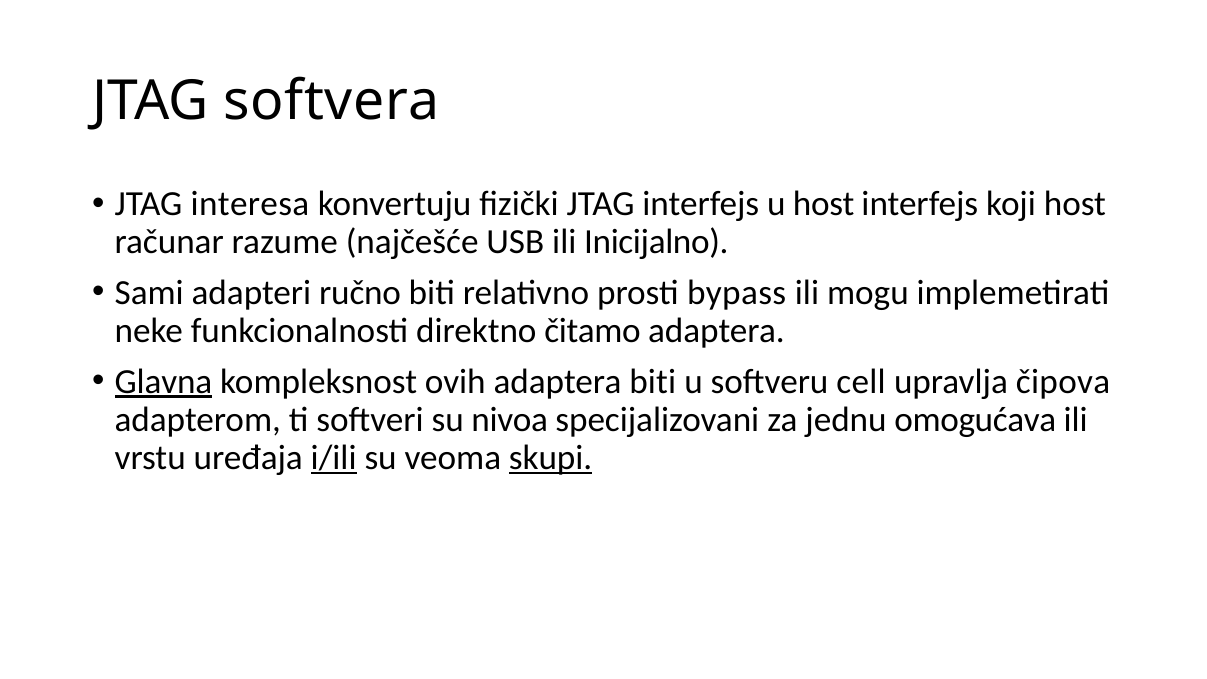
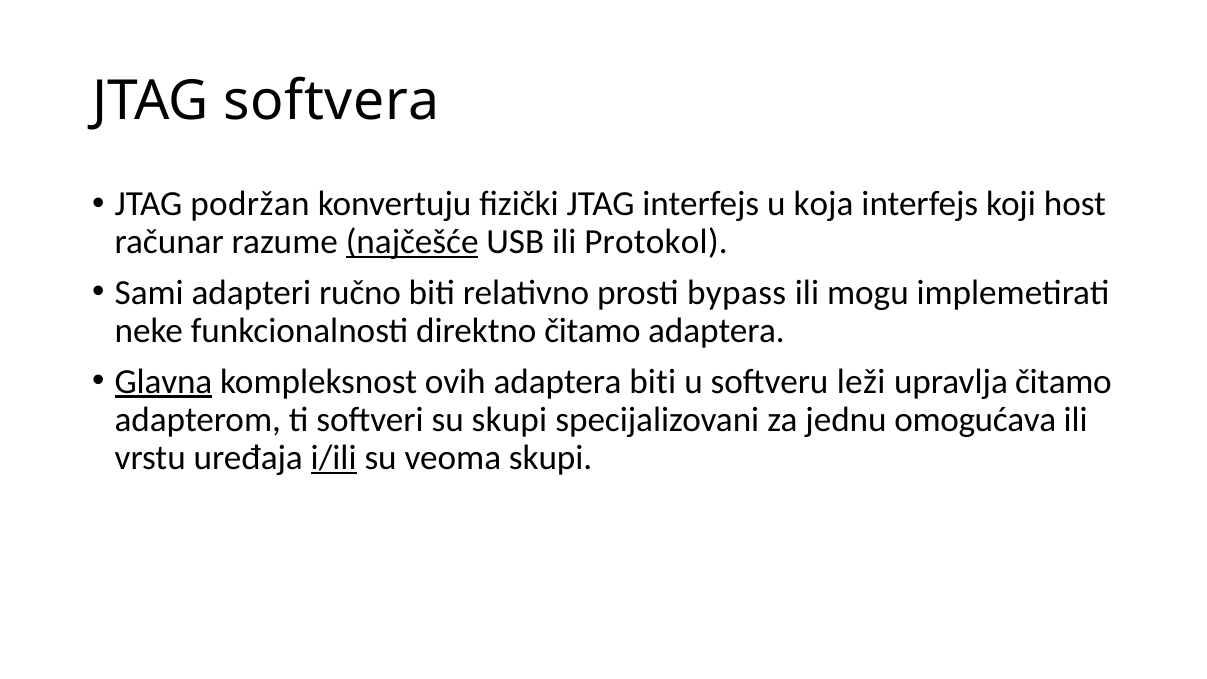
interesa: interesa -> podržan (250, 204)
u host: host -> koja (824, 204)
najčešće underline: none -> present (412, 242)
Inicijalno: Inicijalno -> Protokol (656, 242)
cell: cell -> leži (861, 381)
upravlja čipova: čipova -> čitamo (1063, 381)
su nivoa: nivoa -> skupi (509, 419)
skupi underline: present -> none (551, 457)
